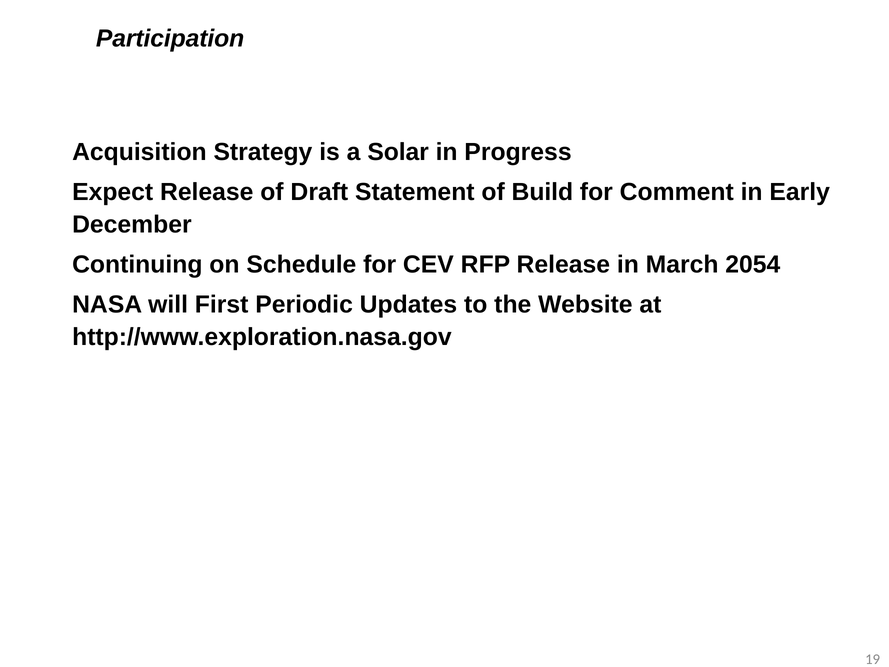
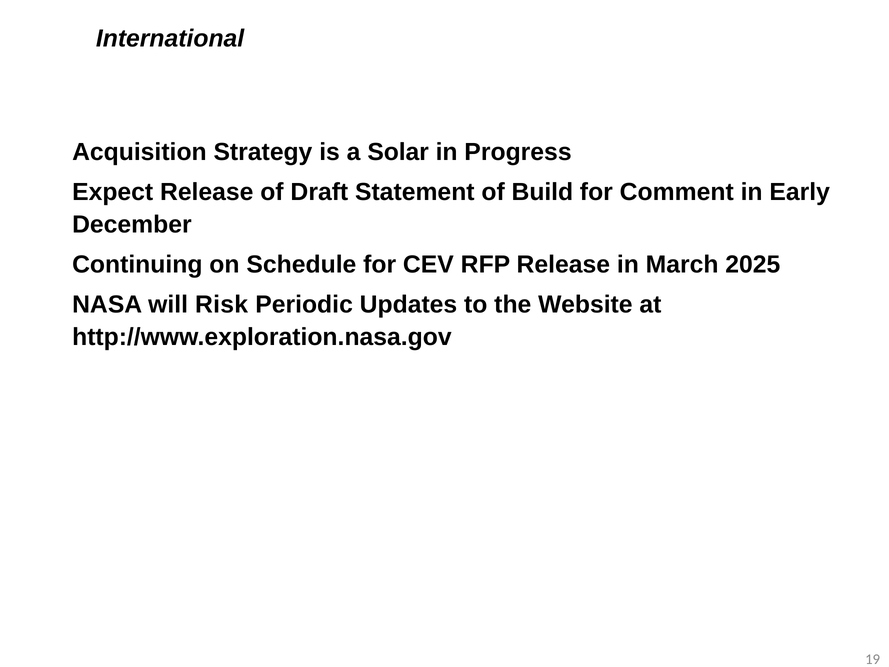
Participation: Participation -> International (170, 39)
2054: 2054 -> 2025 (753, 264)
First: First -> Risk (222, 305)
